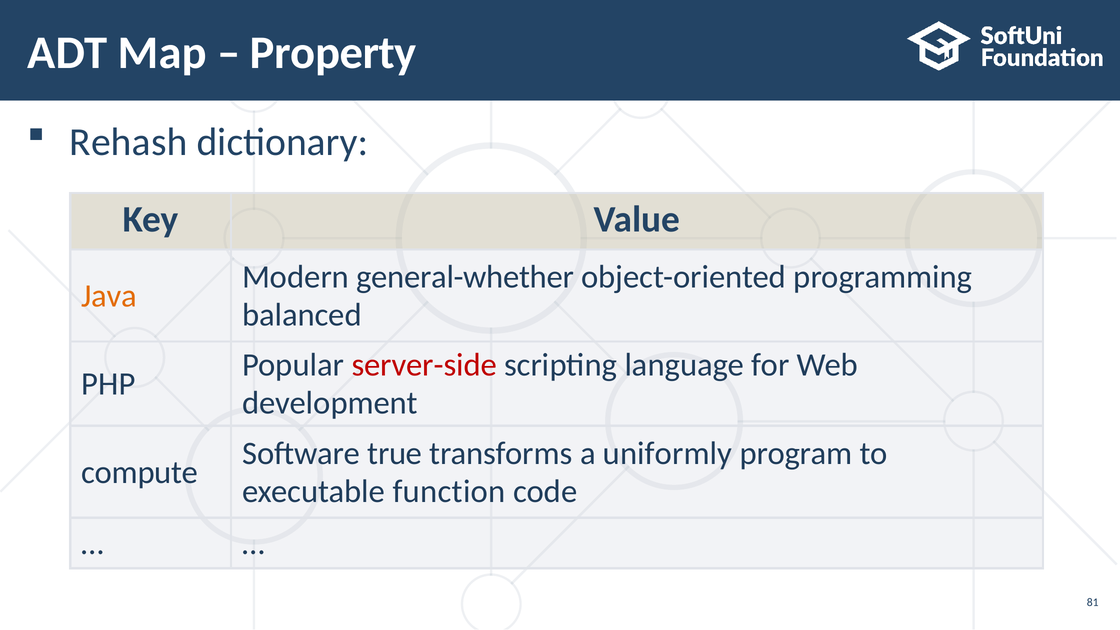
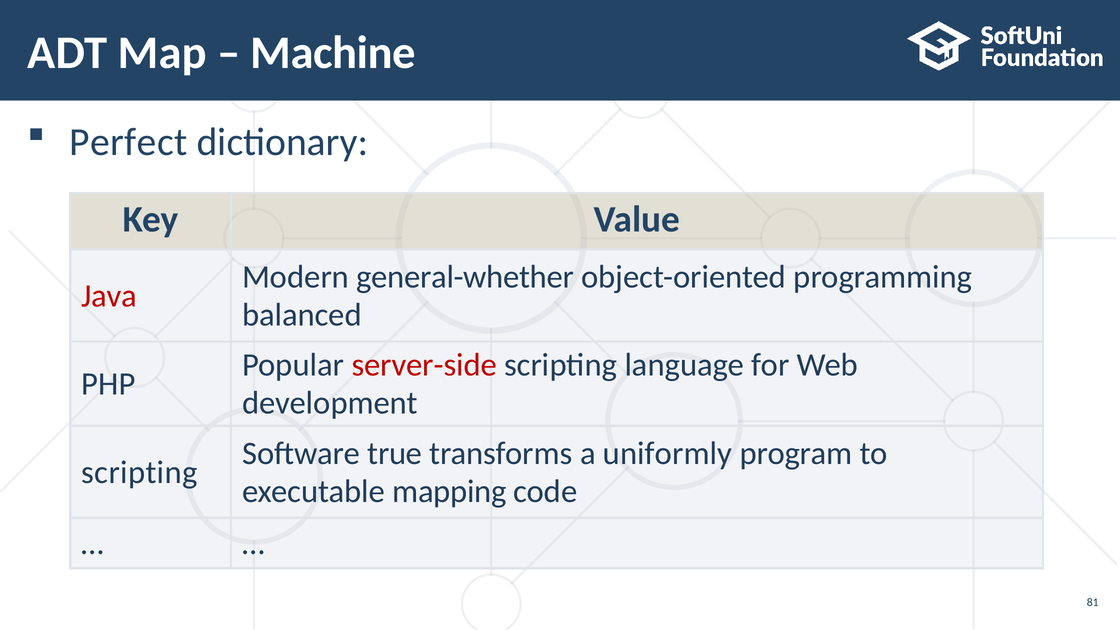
Property: Property -> Machine (333, 53)
Rehash: Rehash -> Perfect (128, 142)
Java colour: orange -> red (109, 296)
compute: compute -> scripting (139, 472)
function: function -> mapping (449, 491)
